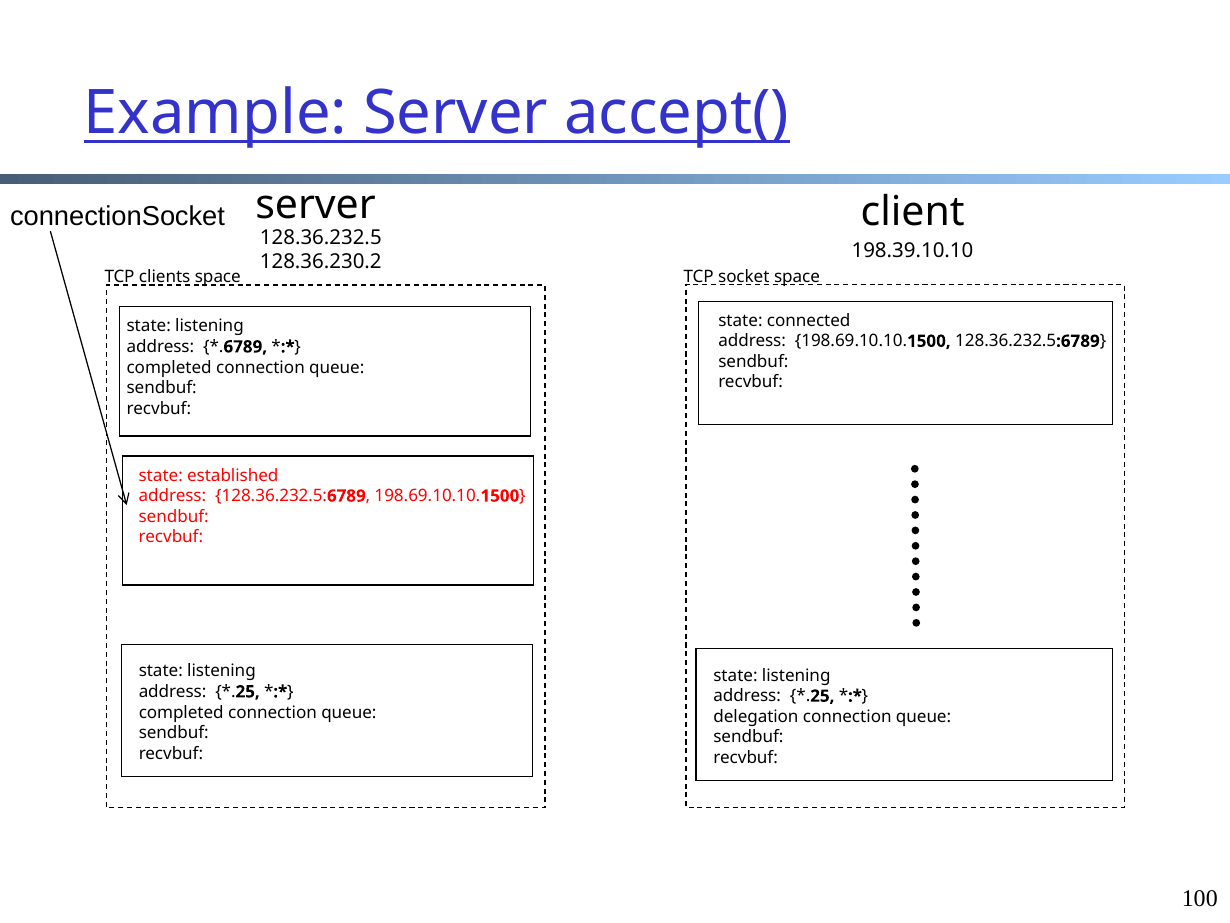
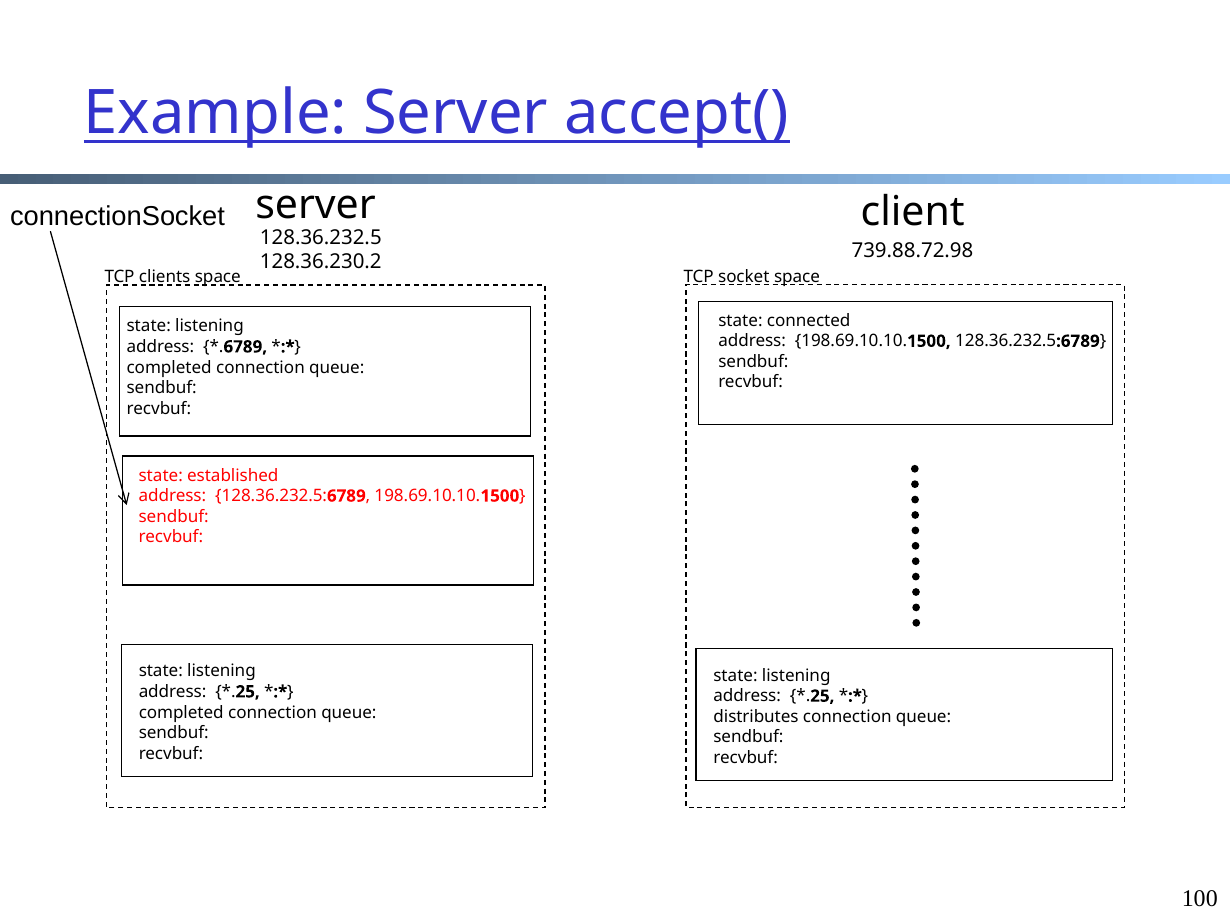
198.39.10.10: 198.39.10.10 -> 739.88.72.98 (912, 251)
delegation: delegation -> distributes (756, 716)
